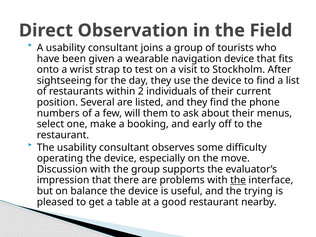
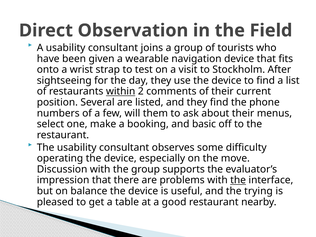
within underline: none -> present (121, 91)
individuals: individuals -> comments (171, 91)
early: early -> basic (204, 124)
